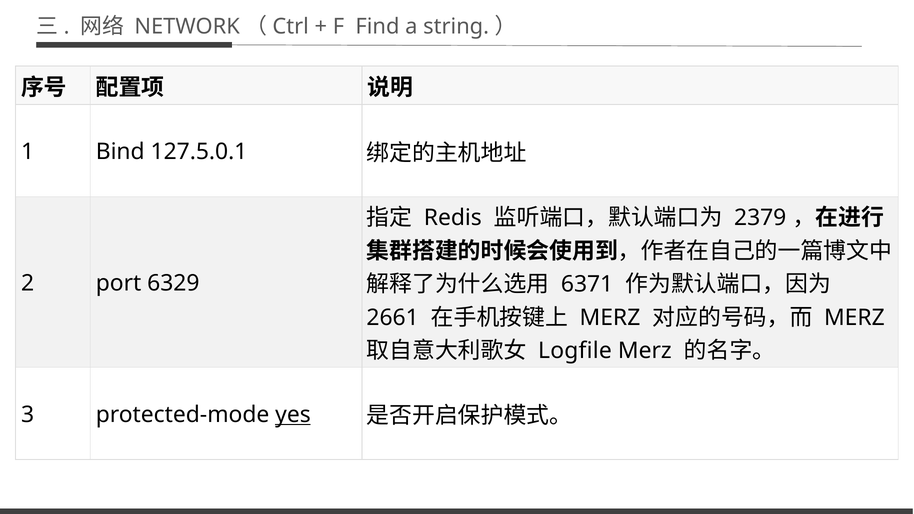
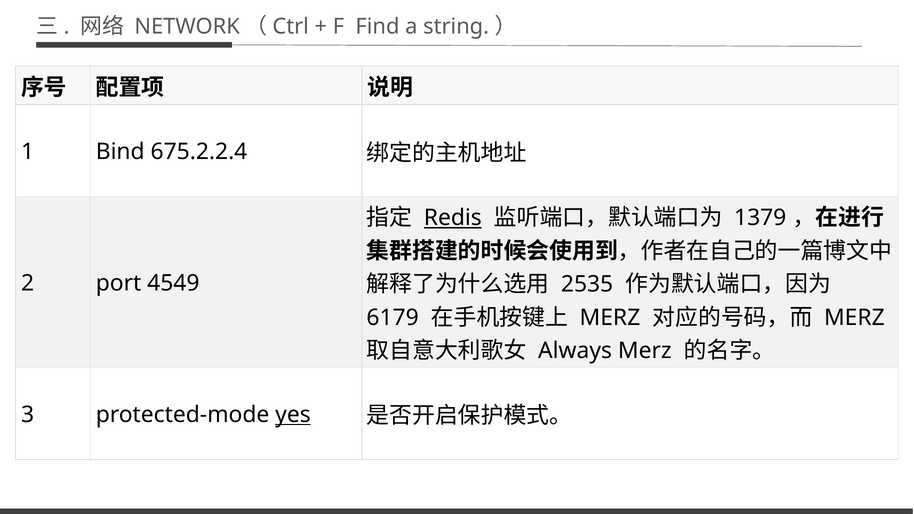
127.5.0.1: 127.5.0.1 -> 675.2.2.4 (199, 152)
Redis underline: none -> present (453, 218)
2379: 2379 -> 1379 (760, 218)
6371: 6371 -> 2535 (587, 284)
6329: 6329 -> 4549 (173, 283)
2661: 2661 -> 6179 (393, 318)
Logfile: Logfile -> Always (575, 351)
